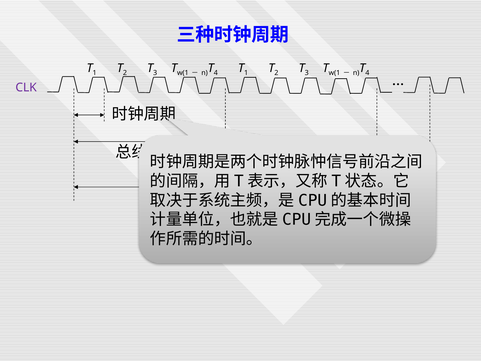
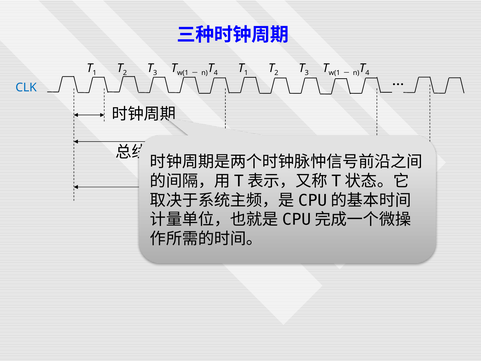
CLK colour: purple -> blue (26, 88)
